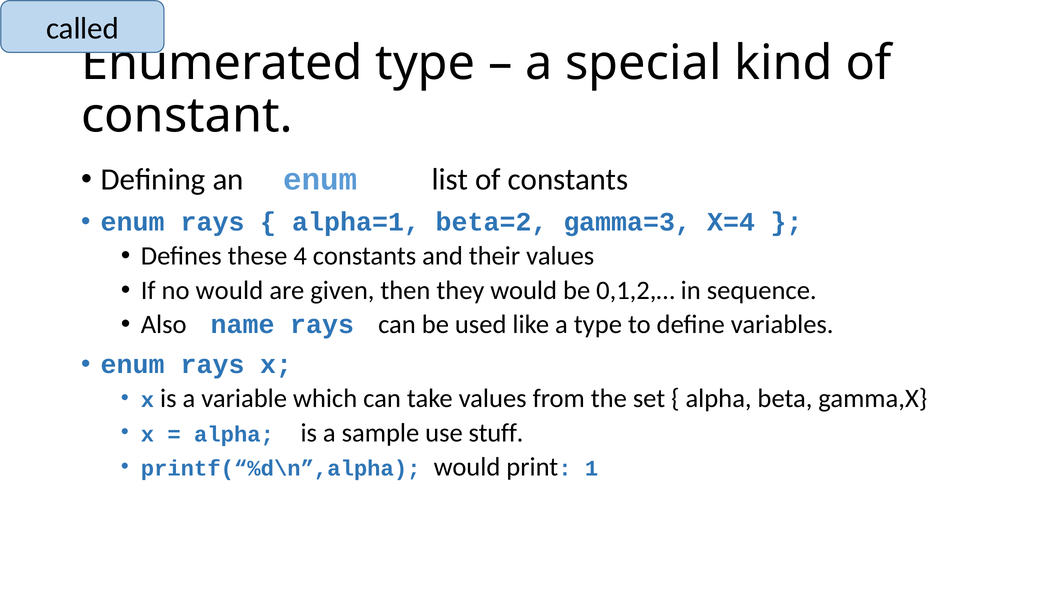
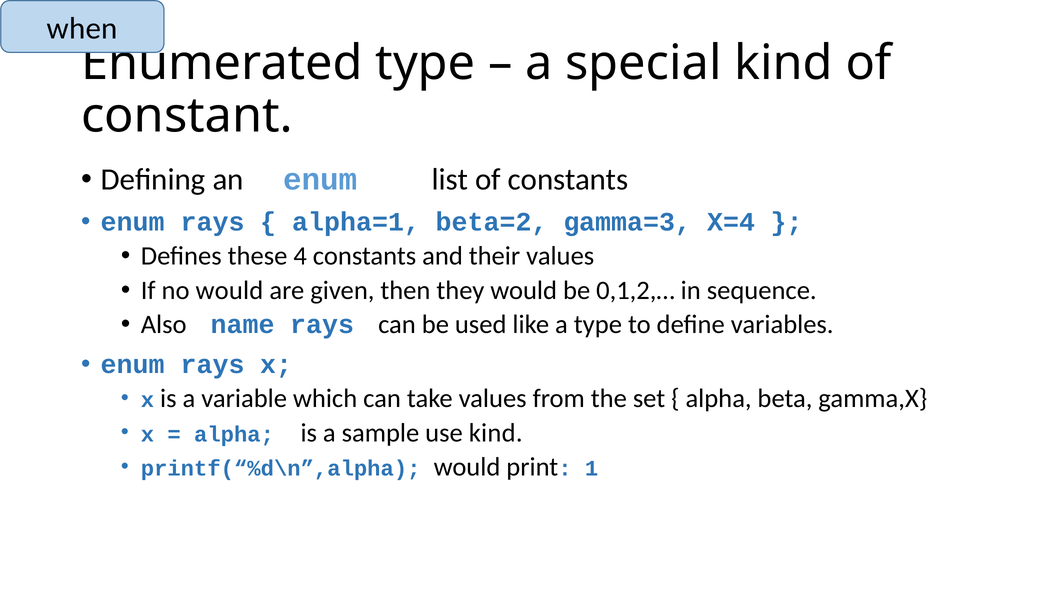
called: called -> when (82, 29)
use stuff: stuff -> kind (496, 433)
